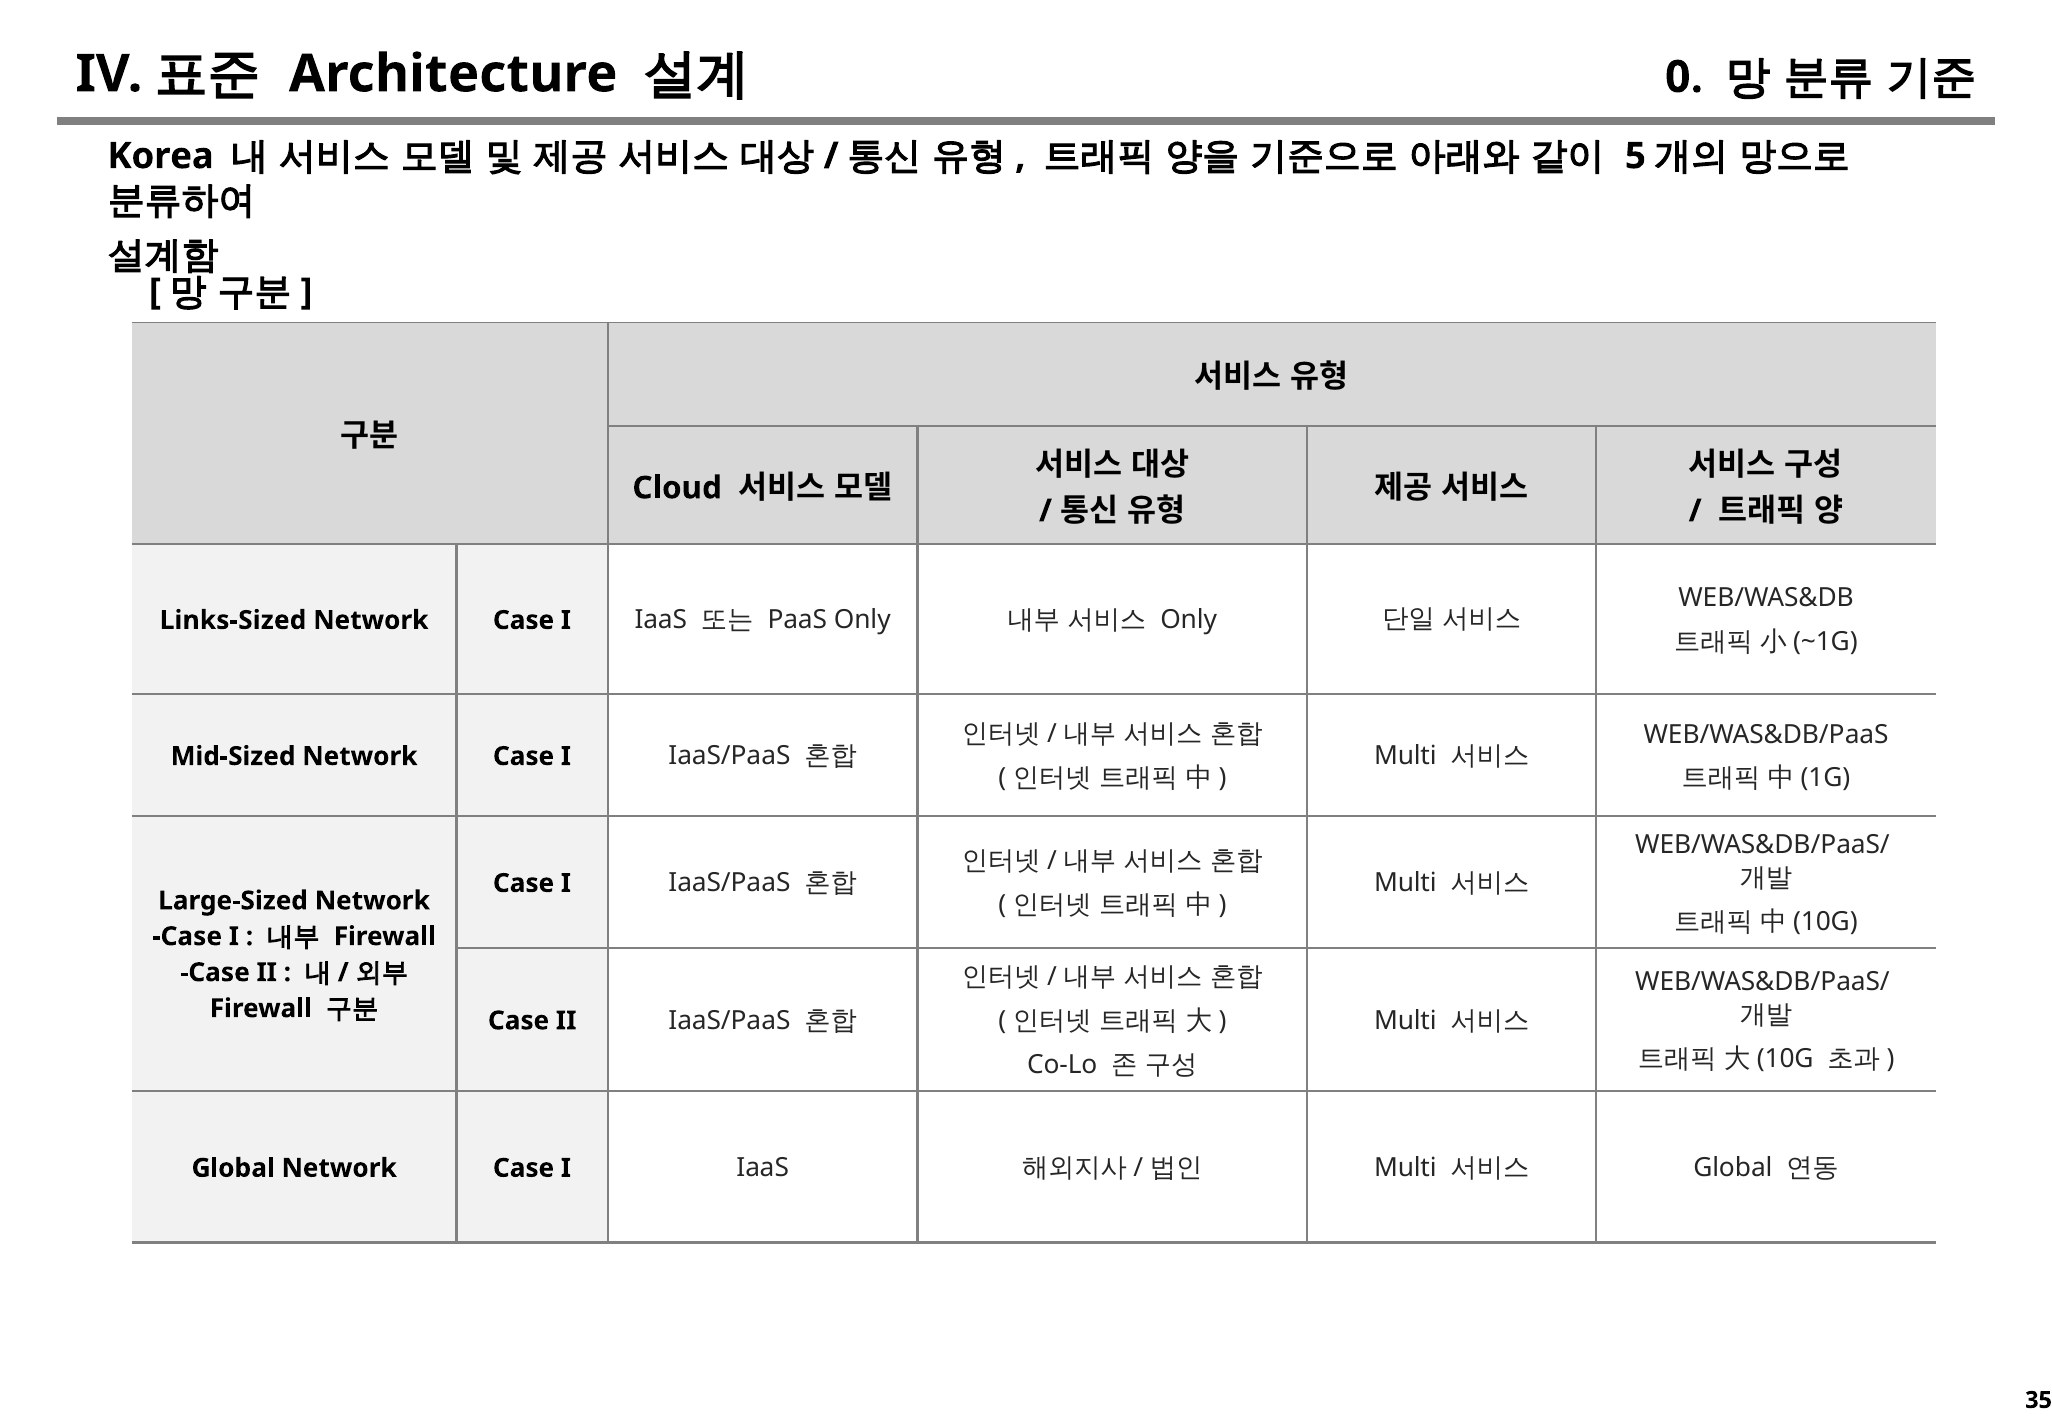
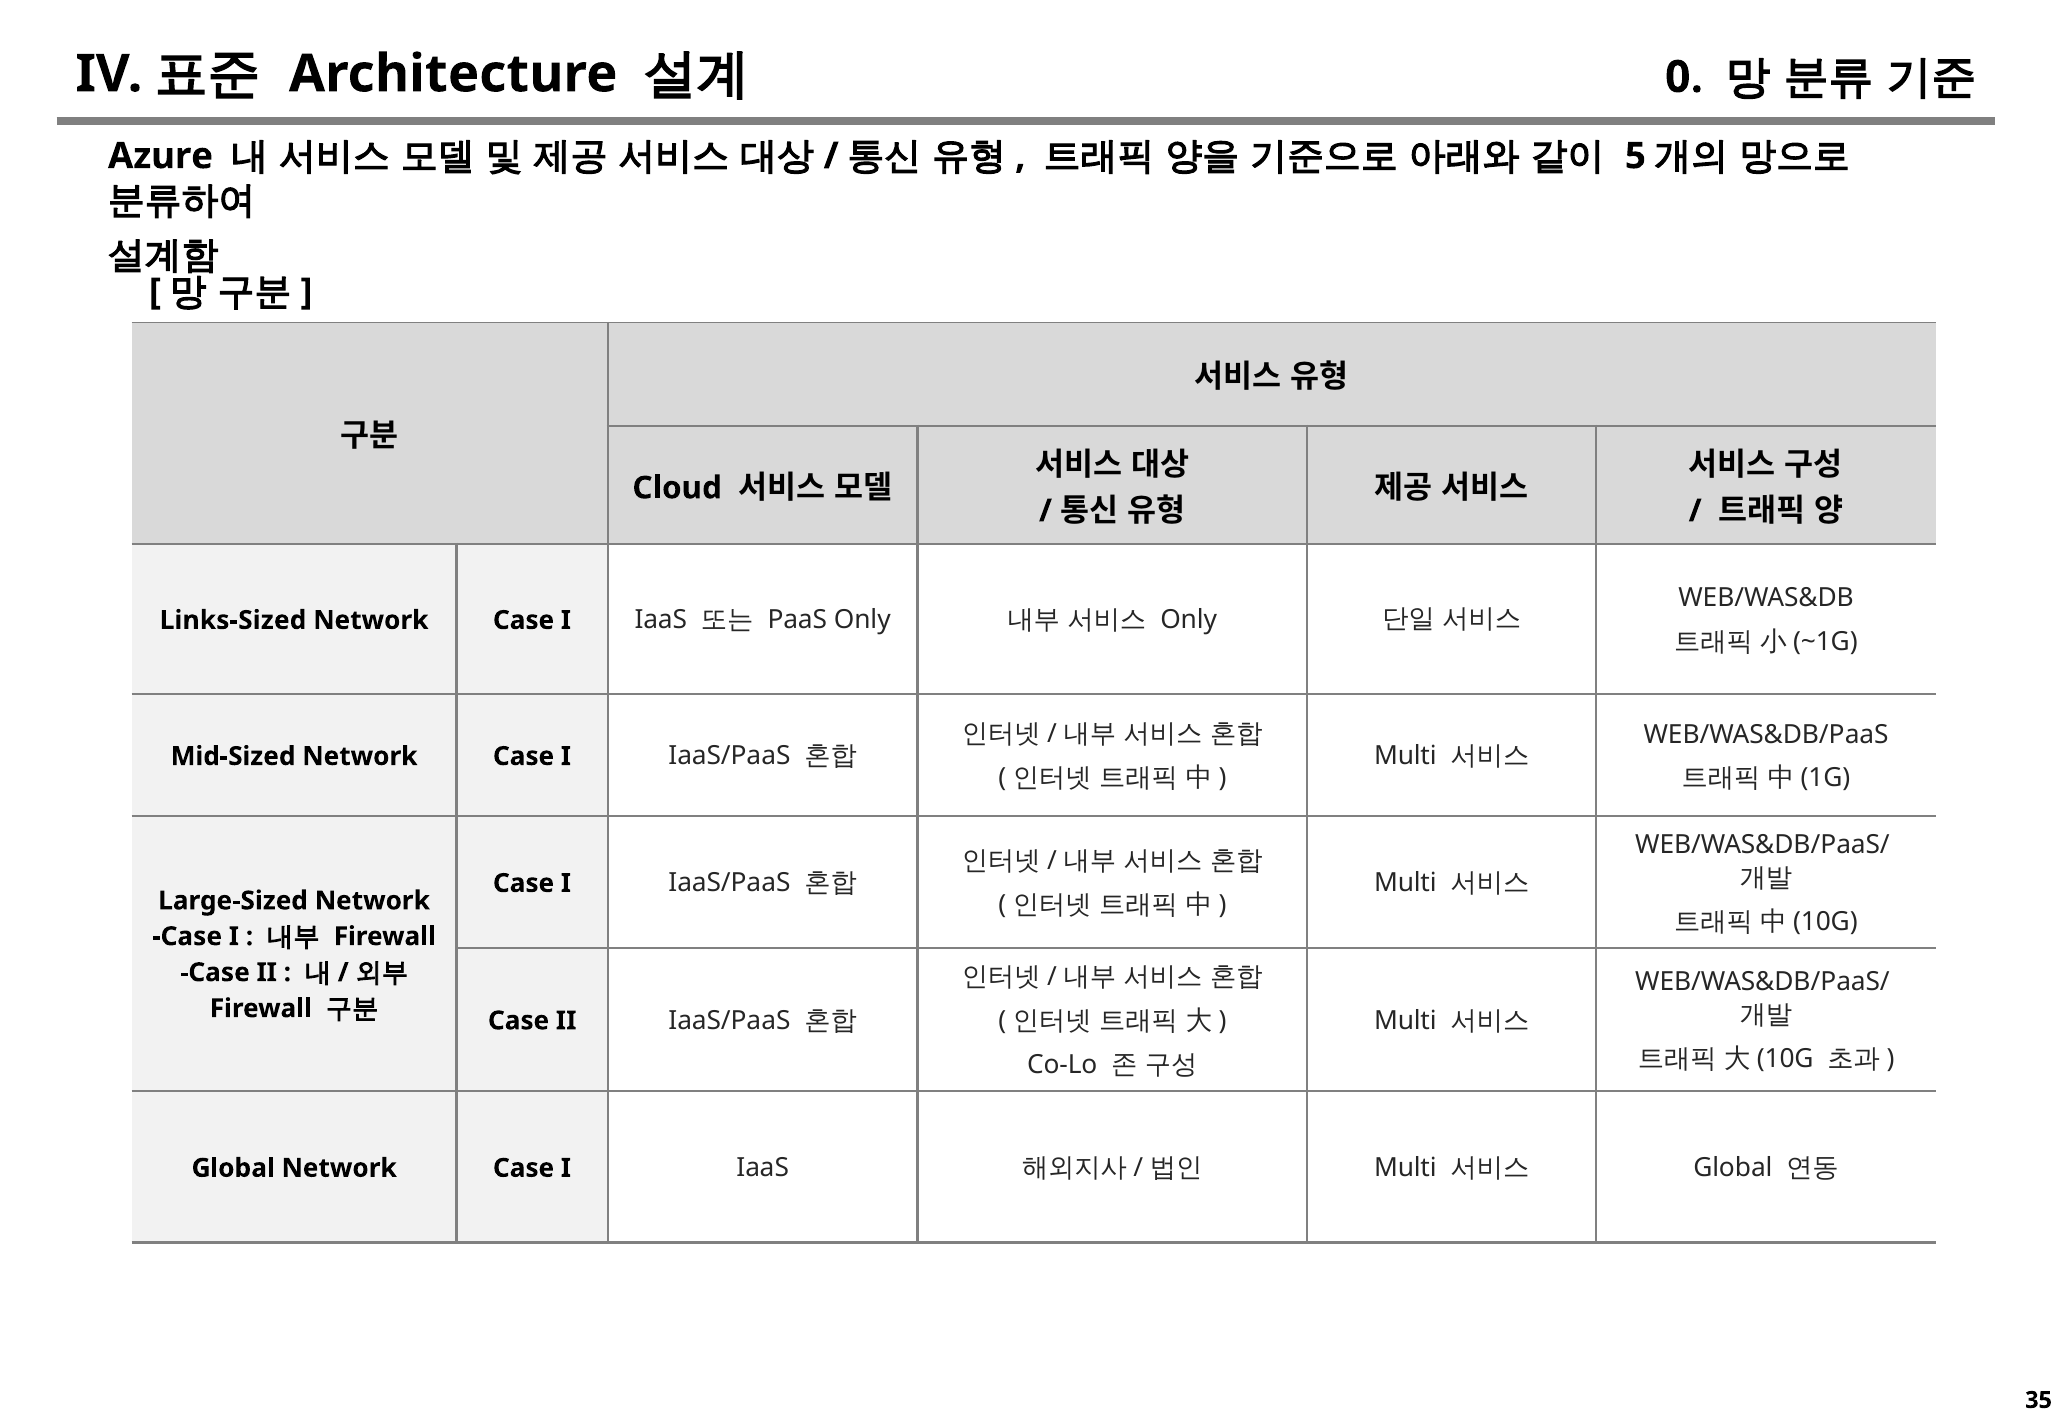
Korea: Korea -> Azure (161, 156)
